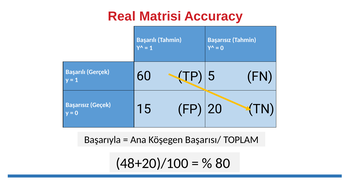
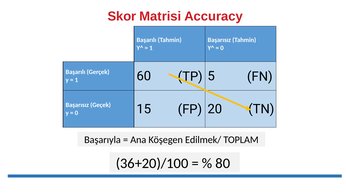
Real: Real -> Skor (122, 16)
Başarısı/: Başarısı/ -> Edilmek/ (203, 140)
48+20)/100: 48+20)/100 -> 36+20)/100 (152, 163)
